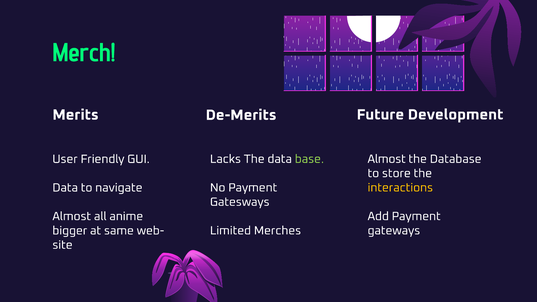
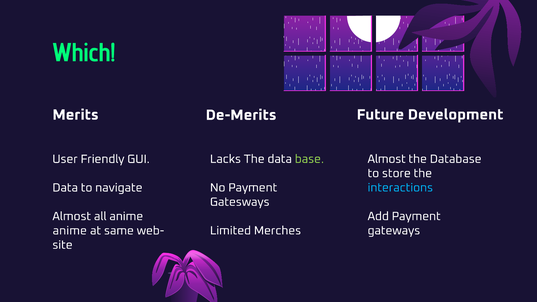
Merch: Merch -> Which (84, 53)
interactions colour: yellow -> light blue (400, 188)
bigger: bigger -> anime (70, 231)
